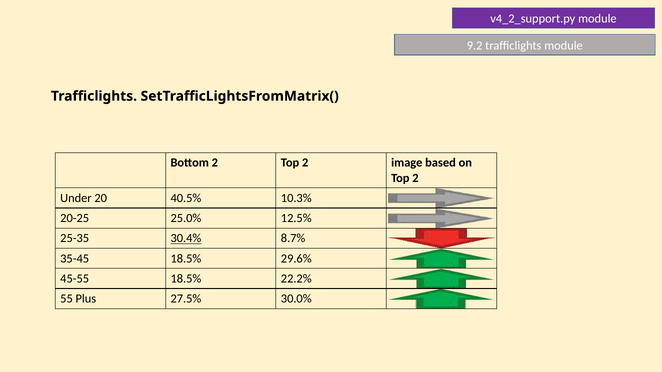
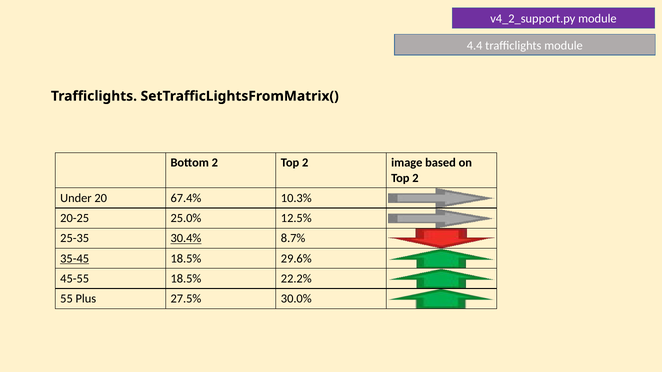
9.2: 9.2 -> 4.4 (475, 46)
40.5%: 40.5% -> 67.4% (186, 198)
35-45 underline: none -> present (75, 259)
